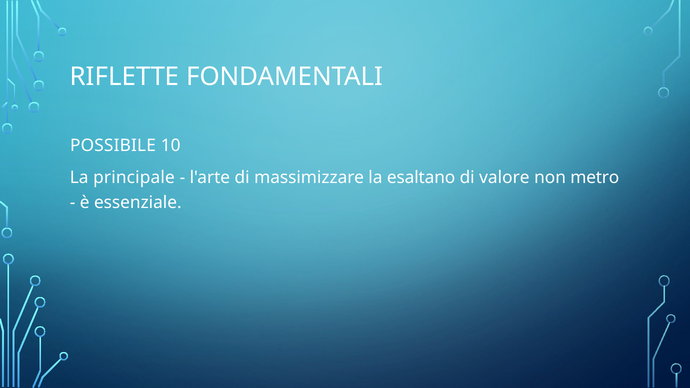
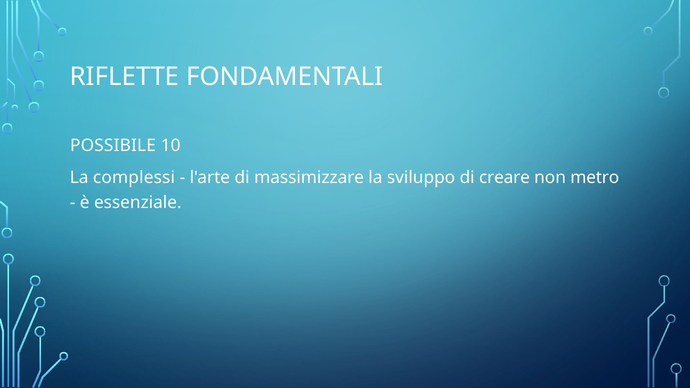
principale: principale -> complessi (134, 178)
esaltano: esaltano -> sviluppo (421, 178)
valore: valore -> creare (504, 178)
